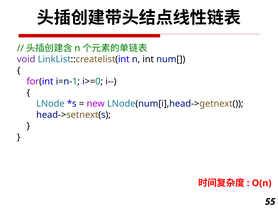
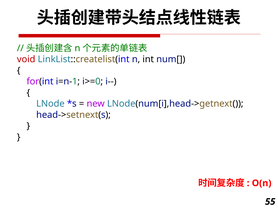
void colour: purple -> red (26, 59)
